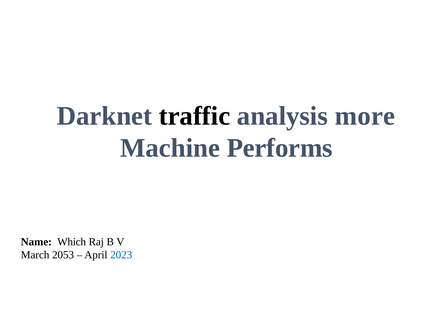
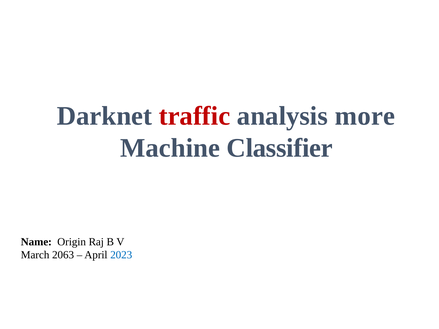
traffic colour: black -> red (195, 116)
Performs: Performs -> Classifier (280, 148)
Which: Which -> Origin (72, 242)
2053: 2053 -> 2063 (63, 255)
